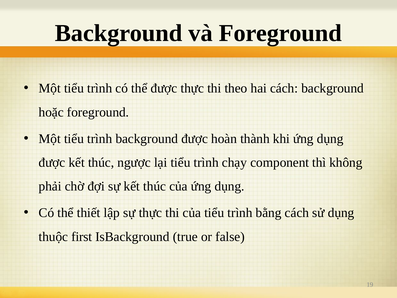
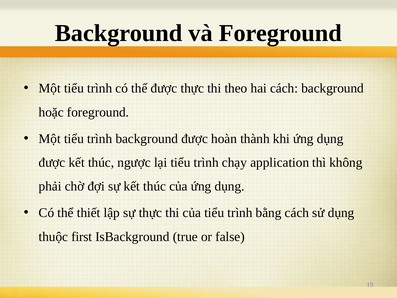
component: component -> application (280, 162)
